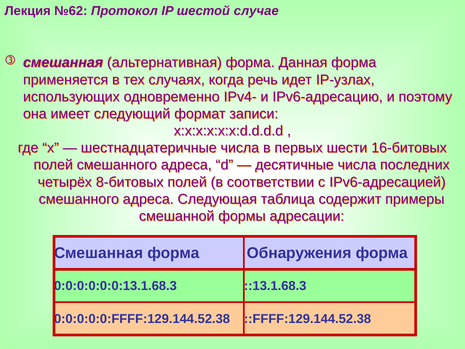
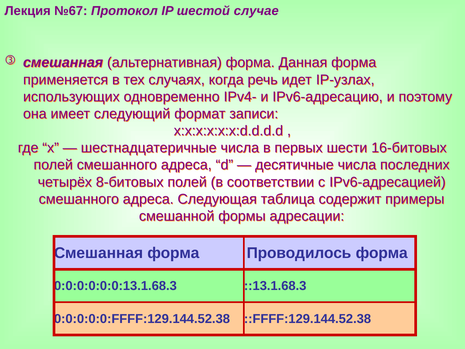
№62: №62 -> №67 (71, 11)
Обнаружения: Обнаружения -> Проводилось (299, 253)
